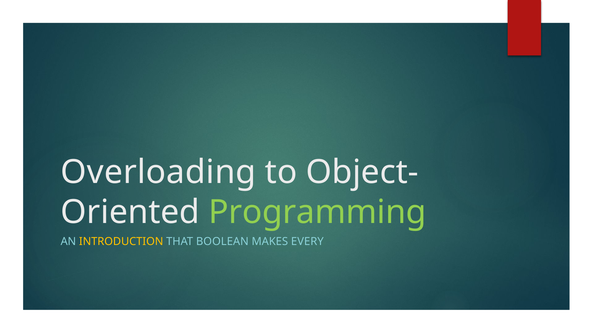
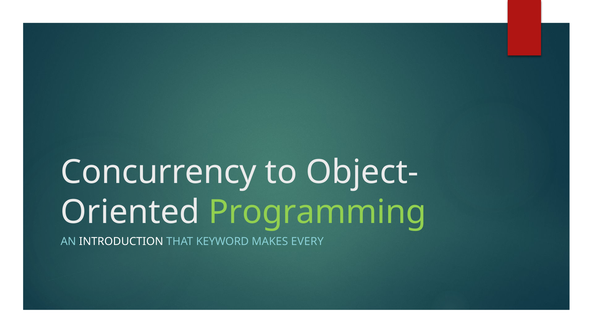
Overloading: Overloading -> Concurrency (159, 172)
INTRODUCTION colour: yellow -> white (121, 242)
BOOLEAN: BOOLEAN -> KEYWORD (222, 242)
